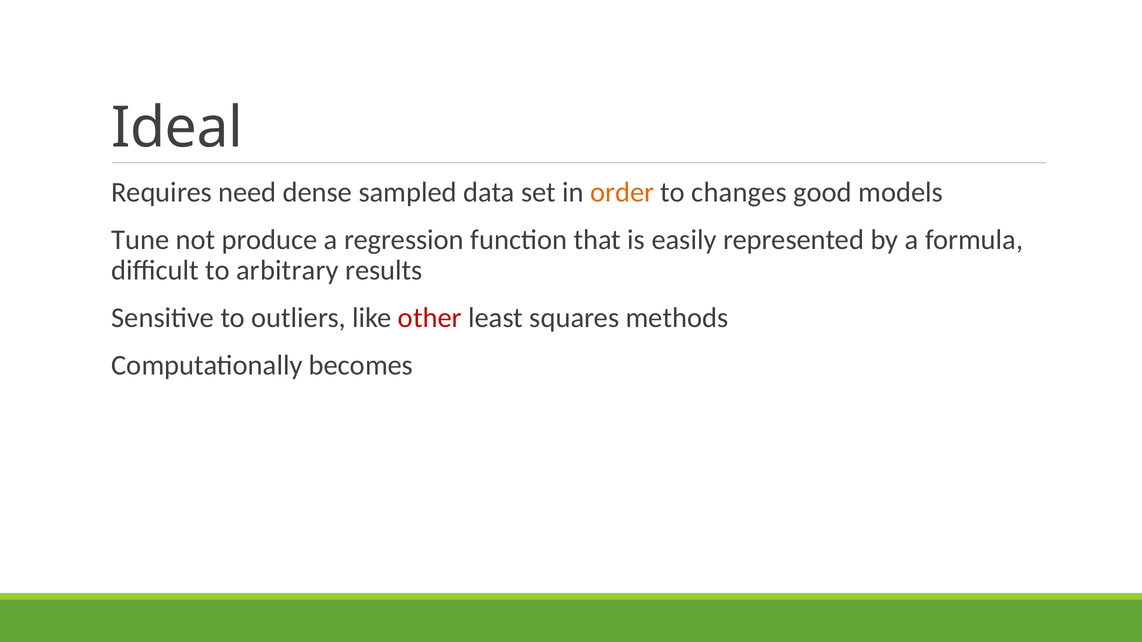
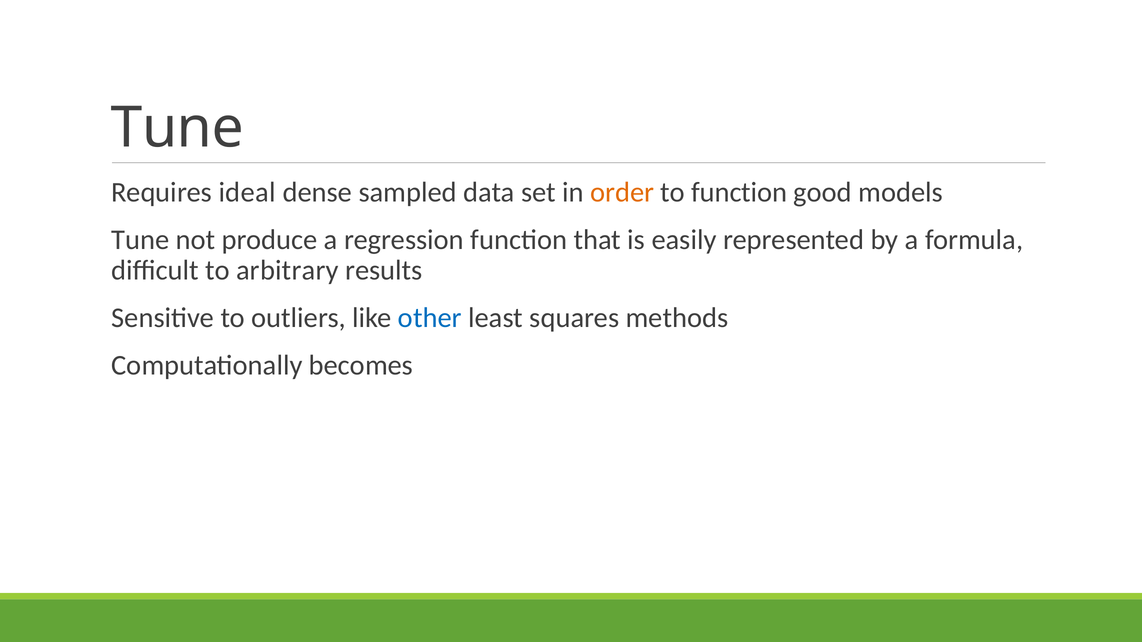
Ideal: Ideal -> Tune (177, 128)
need: need -> ideal (247, 192)
to changes: changes -> function (739, 192)
other colour: red -> blue (430, 318)
